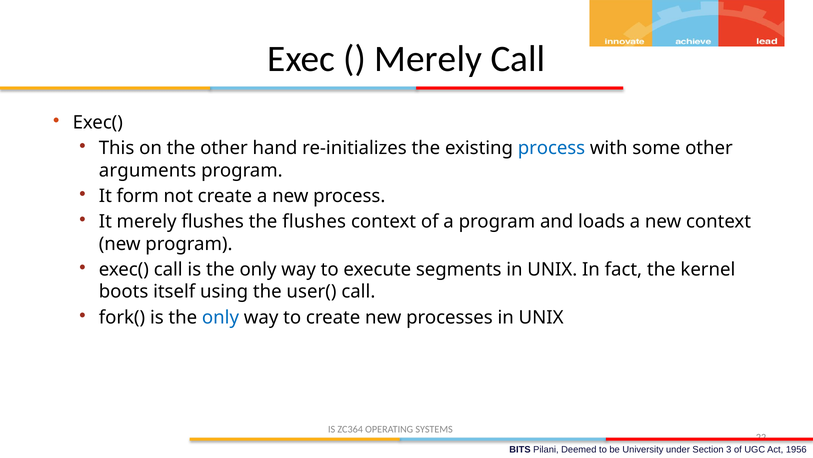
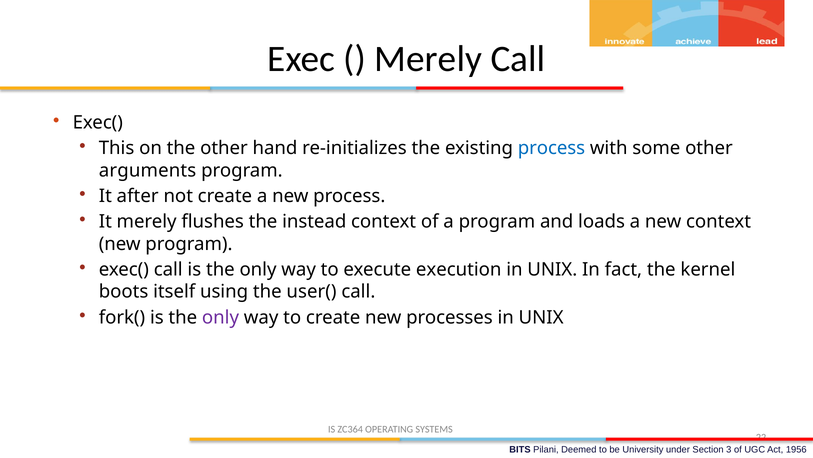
form: form -> after (138, 196)
the flushes: flushes -> instead (314, 221)
segments: segments -> execution (459, 269)
only colour: blue -> purple (220, 317)
